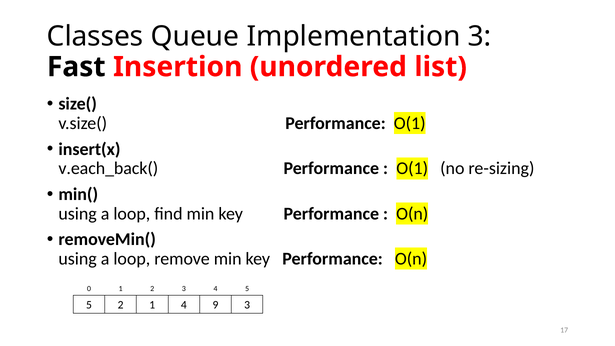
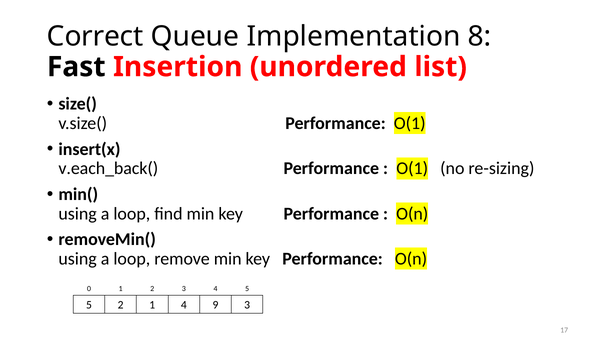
Classes: Classes -> Correct (95, 36)
Implementation 3: 3 -> 8 (480, 36)
